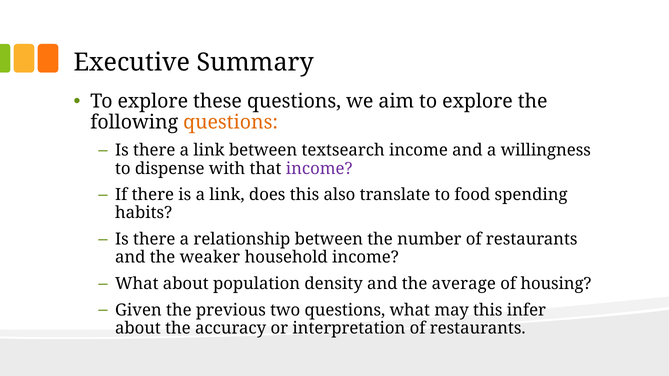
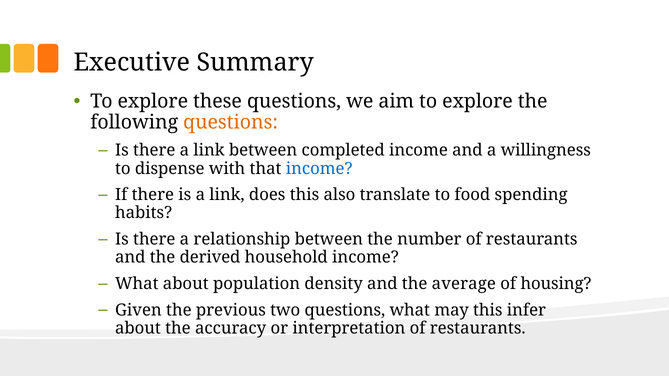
textsearch: textsearch -> completed (343, 151)
income colour: purple -> blue (319, 169)
weaker: weaker -> derived (210, 258)
